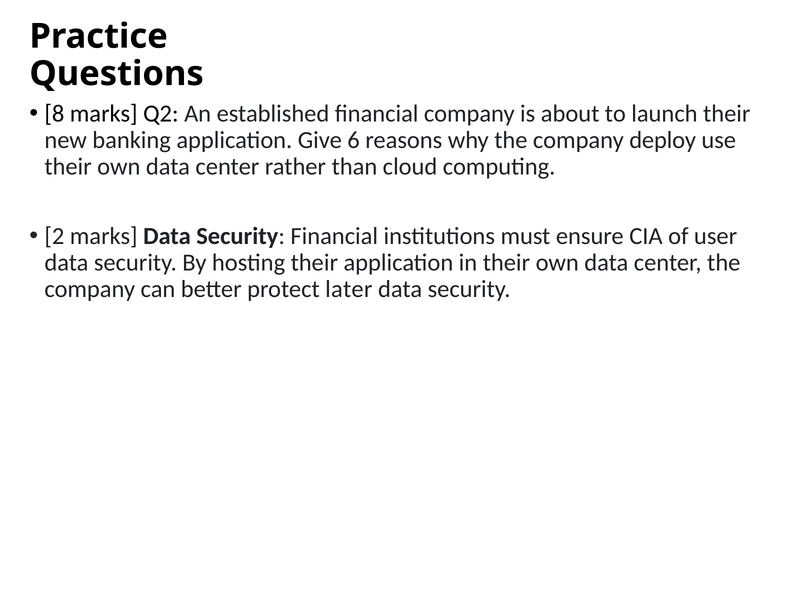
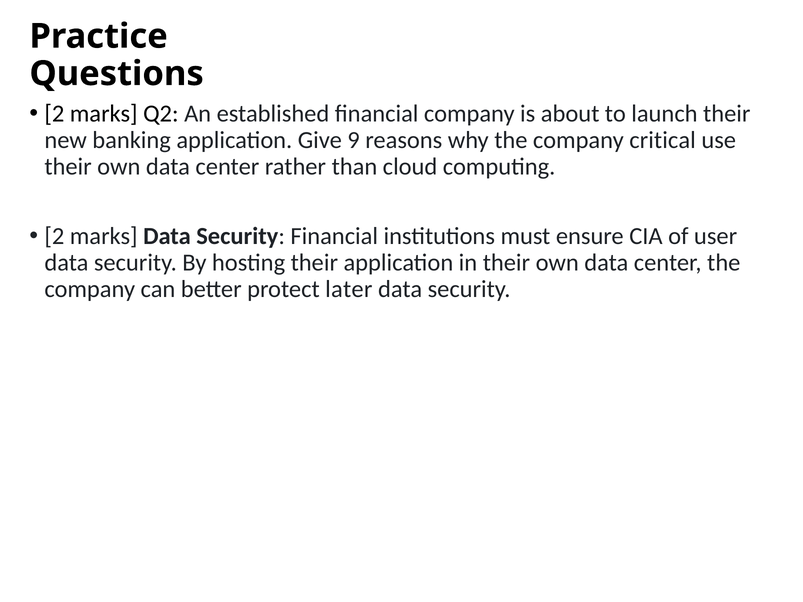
8: 8 -> 2 (54, 114)
6: 6 -> 9 (354, 140)
deploy: deploy -> critical (663, 140)
